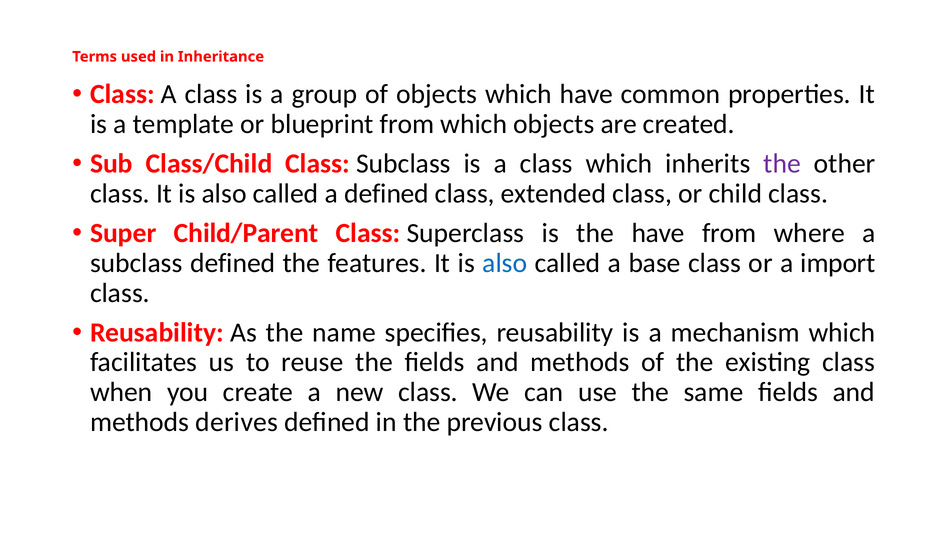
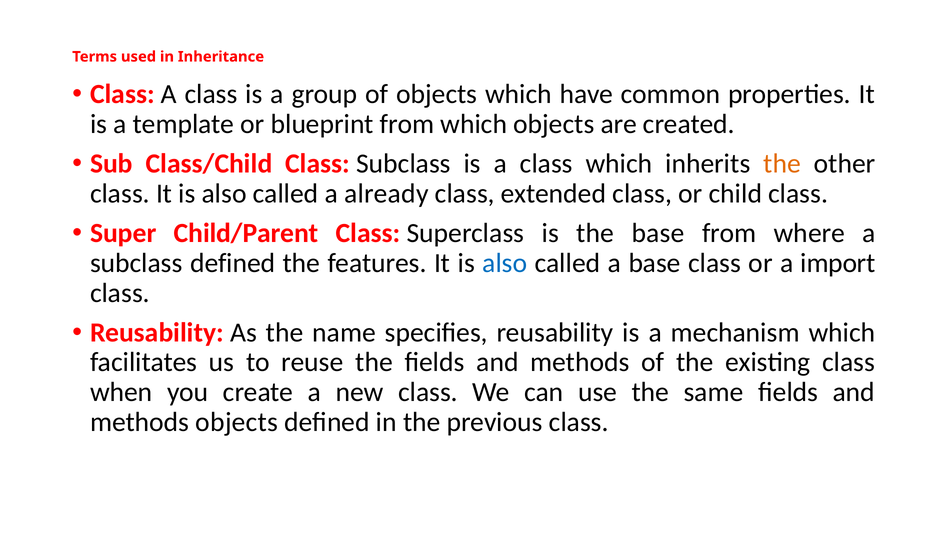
the colour: purple -> orange (782, 164)
a defined: defined -> already (386, 194)
the have: have -> base (658, 233)
methods derives: derives -> objects (237, 422)
